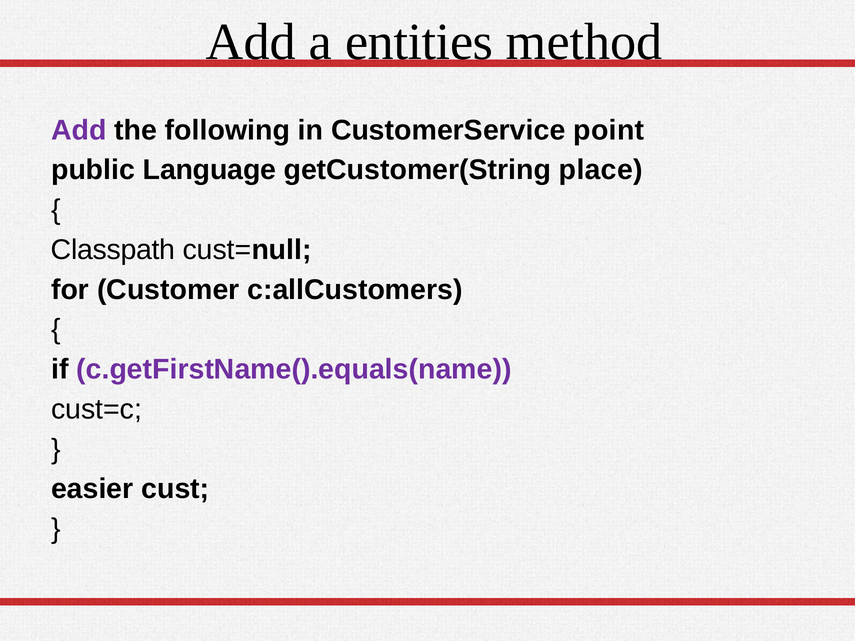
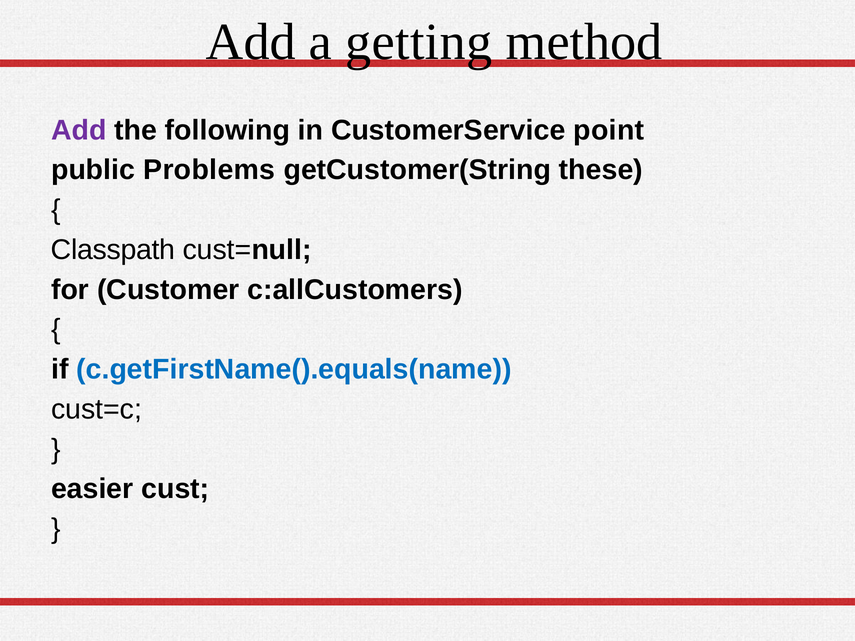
entities: entities -> getting (419, 42)
Language: Language -> Problems (209, 170)
place: place -> these (601, 170)
c.getFirstName().equals(name colour: purple -> blue (294, 370)
